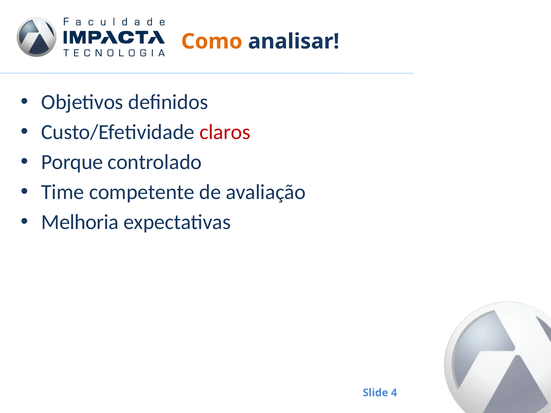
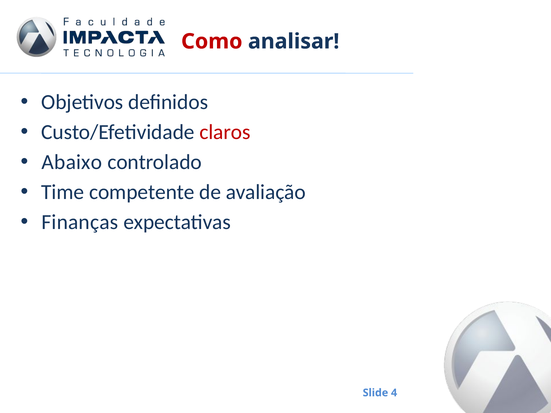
Como colour: orange -> red (212, 41)
Porque: Porque -> Abaixo (72, 162)
Melhoria: Melhoria -> Finanças (80, 222)
